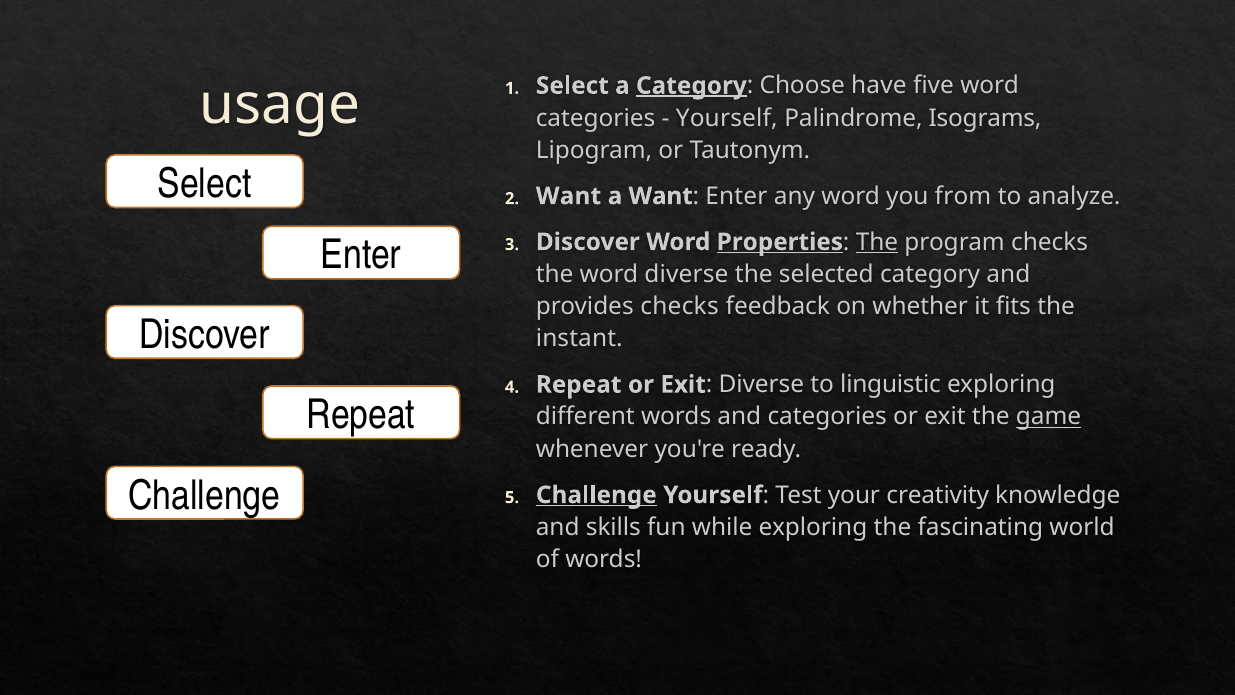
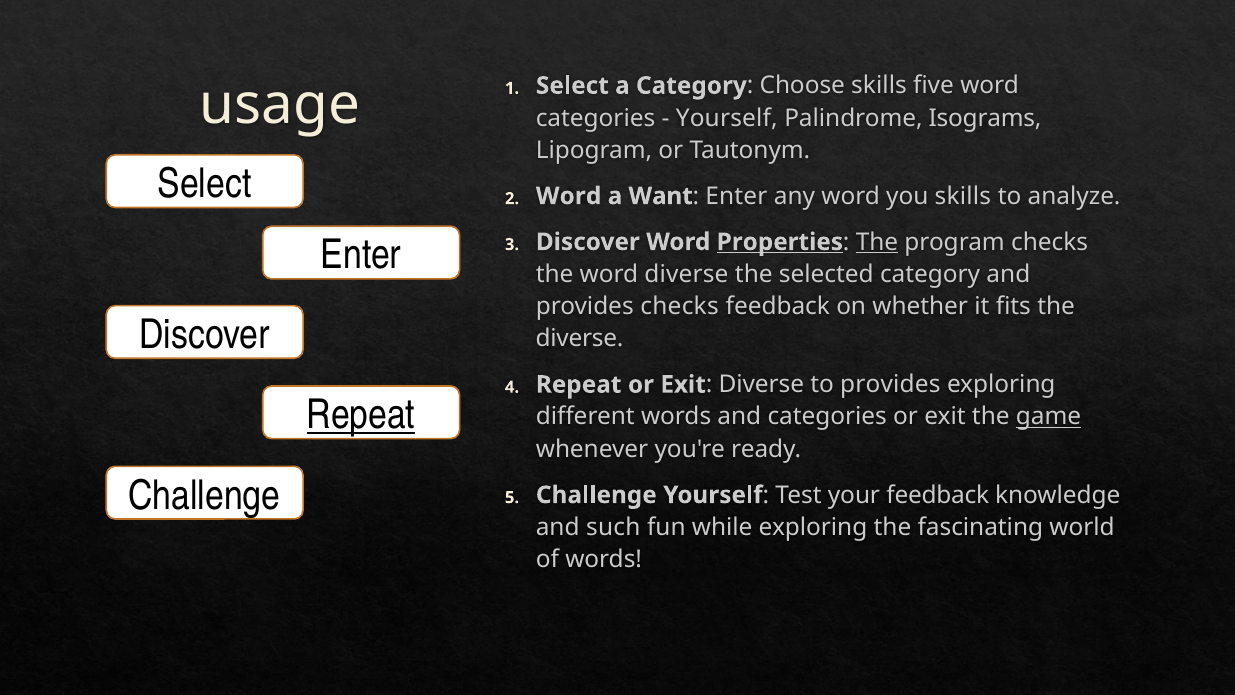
Category underline: present -> none (691, 86)
Choose have: have -> skills (879, 86)
Want: Want -> Word (569, 196)
you from: from -> skills (963, 196)
instant: instant -> diverse (579, 339)
to linguistic: linguistic -> provides (890, 384)
Repeat underline: none -> present (361, 415)
Challenge underline: present -> none (596, 495)
your creativity: creativity -> feedback (938, 495)
skills: skills -> such (613, 527)
